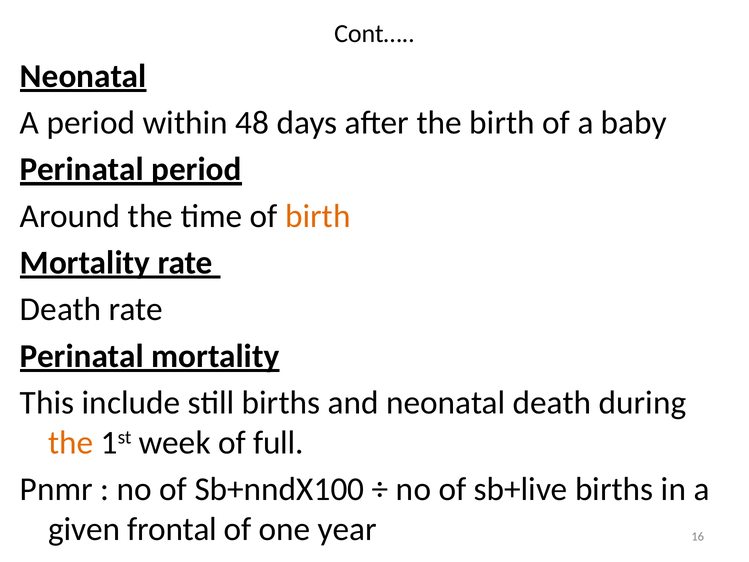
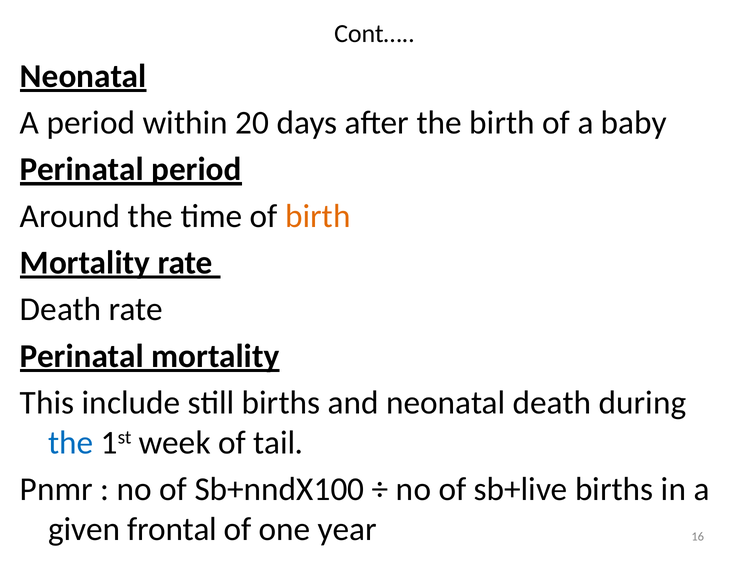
48: 48 -> 20 (252, 123)
the colour: orange -> blue (71, 443)
full: full -> tail (278, 443)
